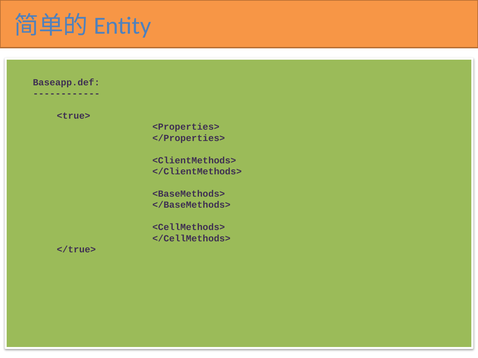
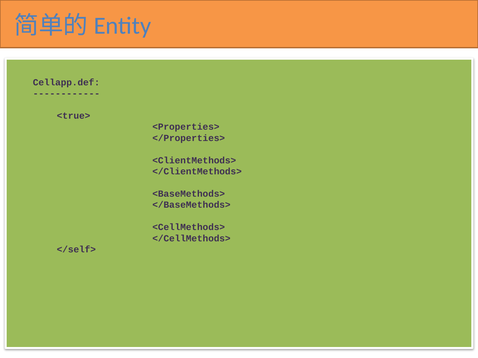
Baseapp.def: Baseapp.def -> Cellapp.def (66, 82)
</true>: </true> -> </self> (76, 250)
